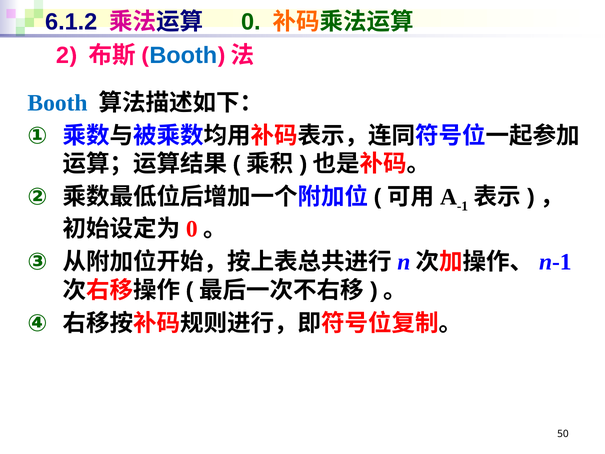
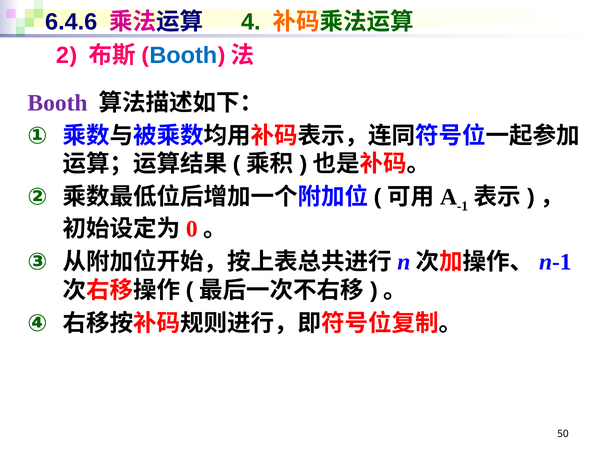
6.1.2: 6.1.2 -> 6.4.6 (71, 22)
0: 0 -> 4 (251, 22)
Booth colour: blue -> purple (58, 103)
